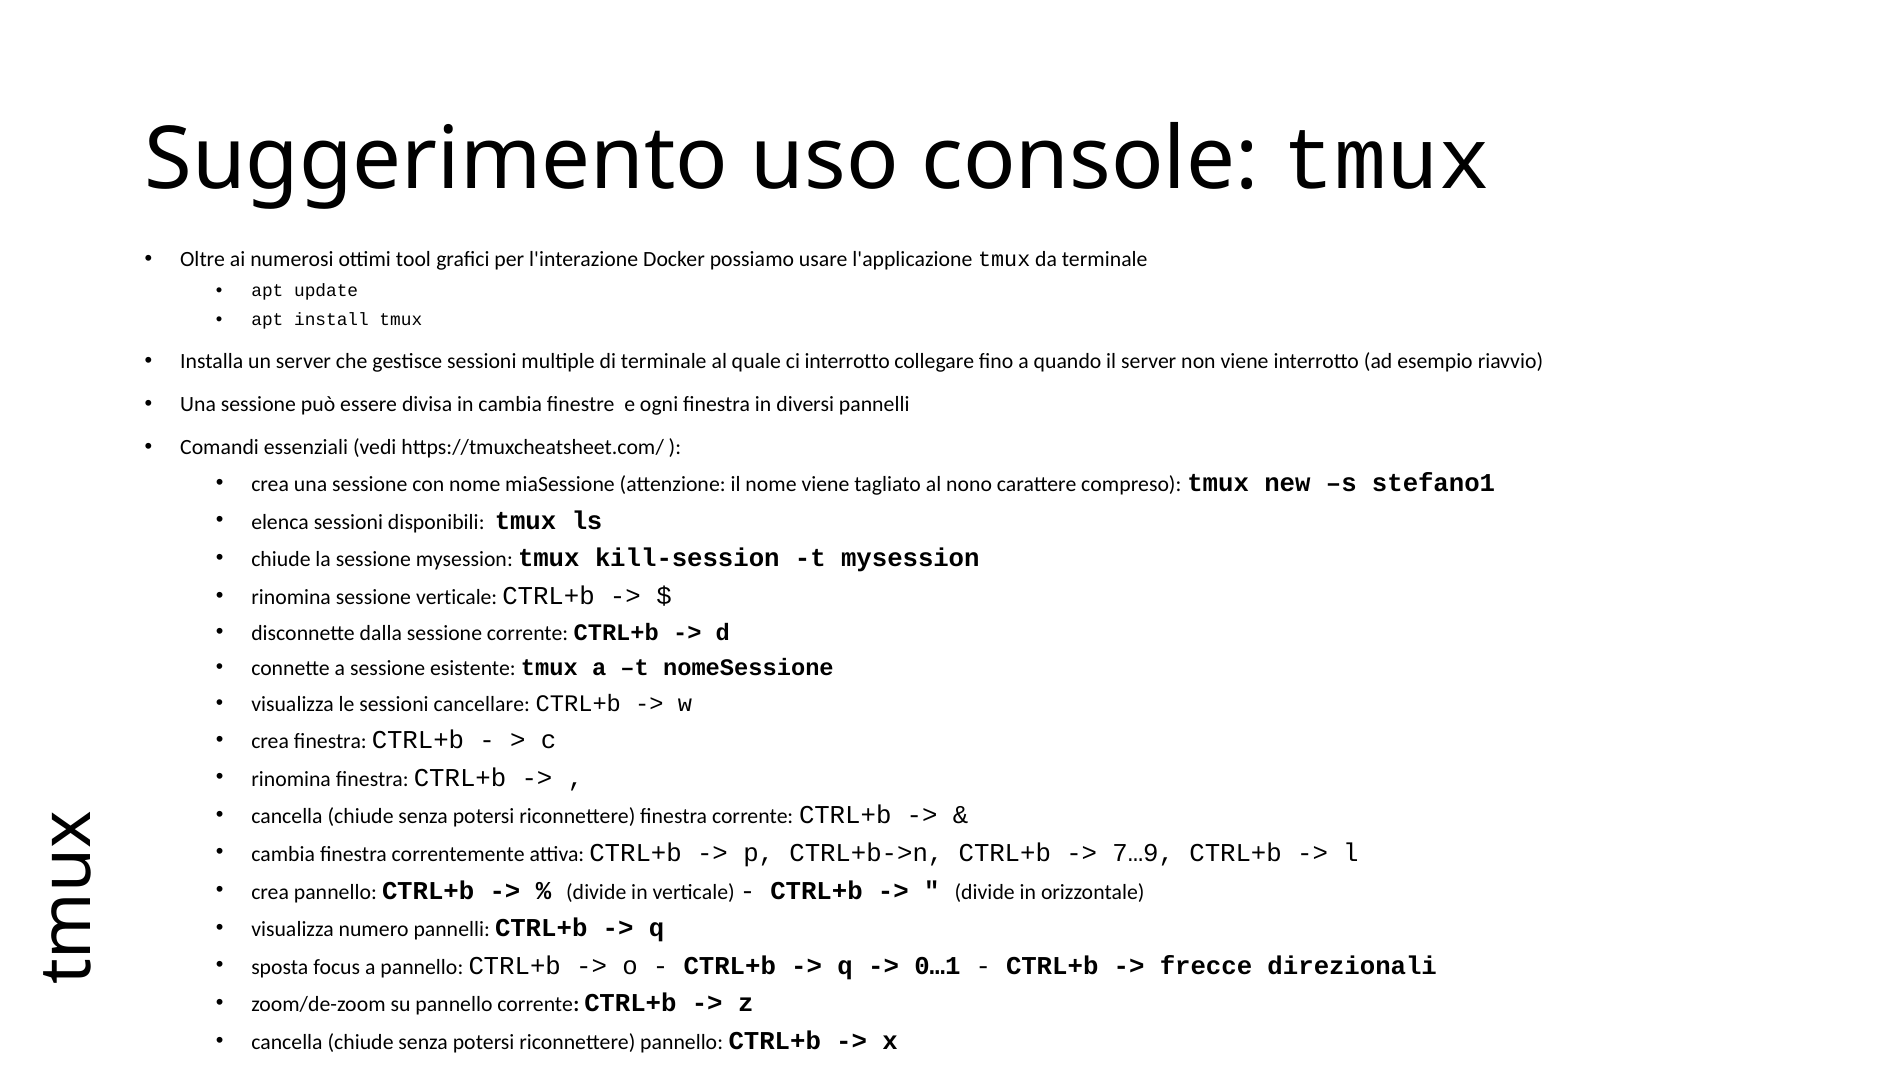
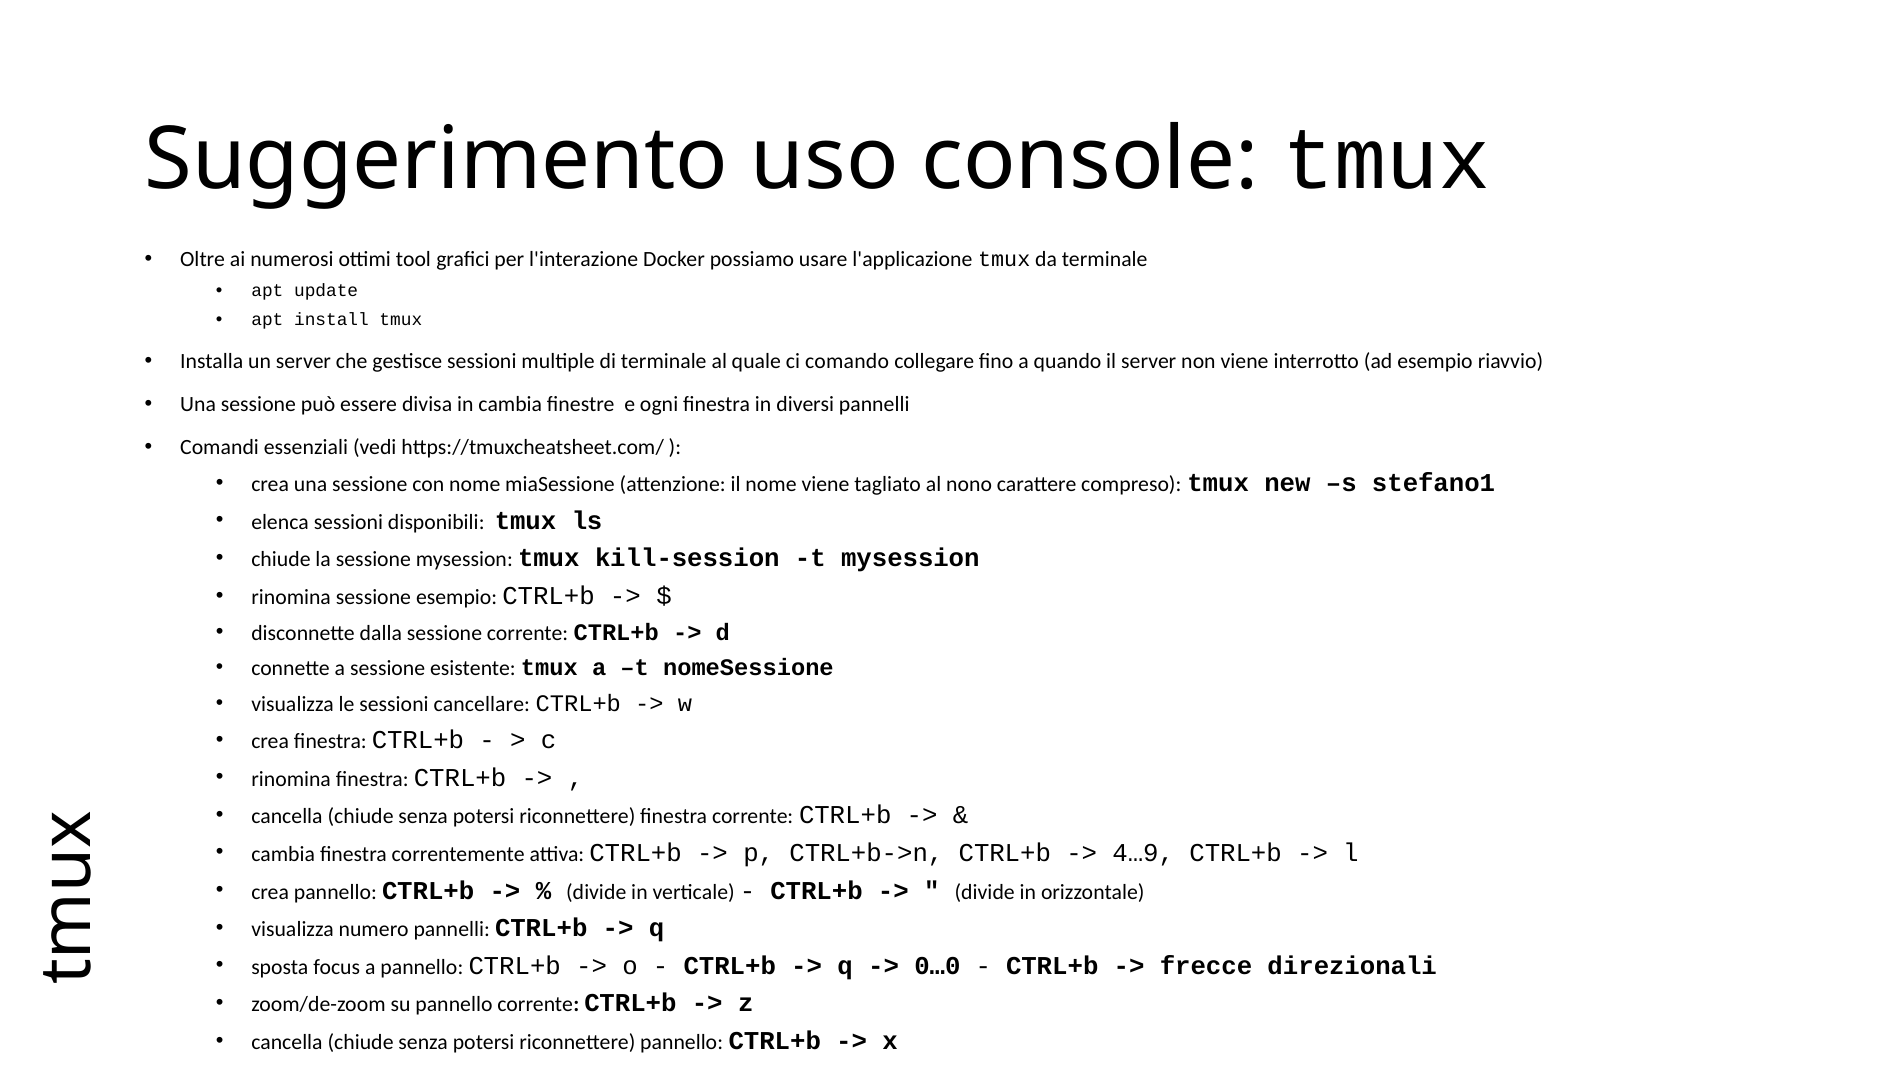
ci interrotto: interrotto -> comando (847, 361)
sessione verticale: verticale -> esempio (457, 597)
7…9: 7…9 -> 4…9 (1143, 853)
0…1: 0…1 -> 0…0 (937, 966)
